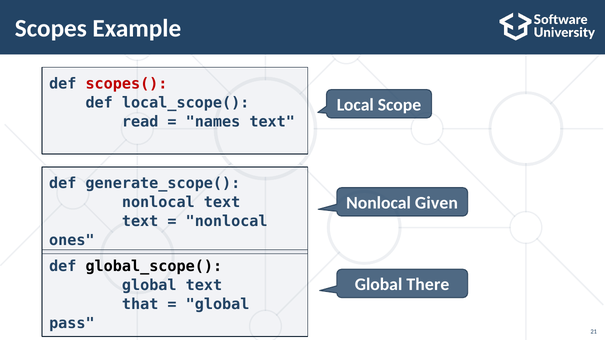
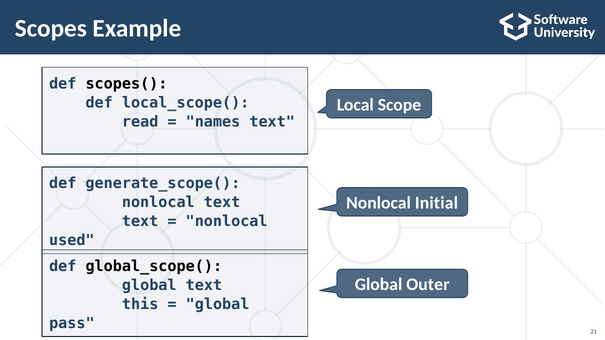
scopes( colour: red -> black (126, 84)
Given: Given -> Initial (436, 203)
ones: ones -> used (72, 241)
There: There -> Outer (428, 285)
that: that -> this (140, 304)
